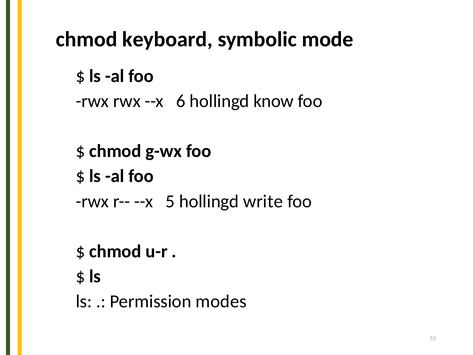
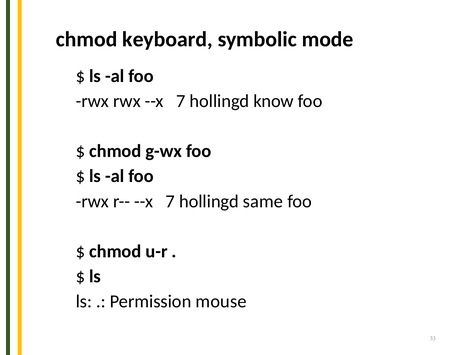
rwx --x 6: 6 -> 7 (181, 101)
r-- --x 5: 5 -> 7 (170, 201)
write: write -> same (263, 201)
modes: modes -> mouse (221, 301)
